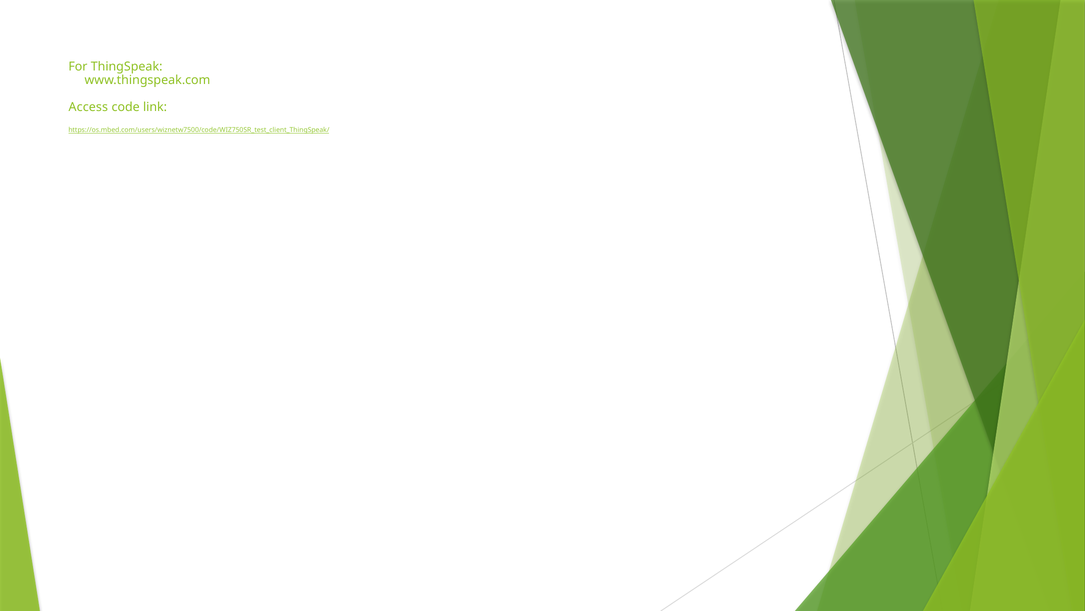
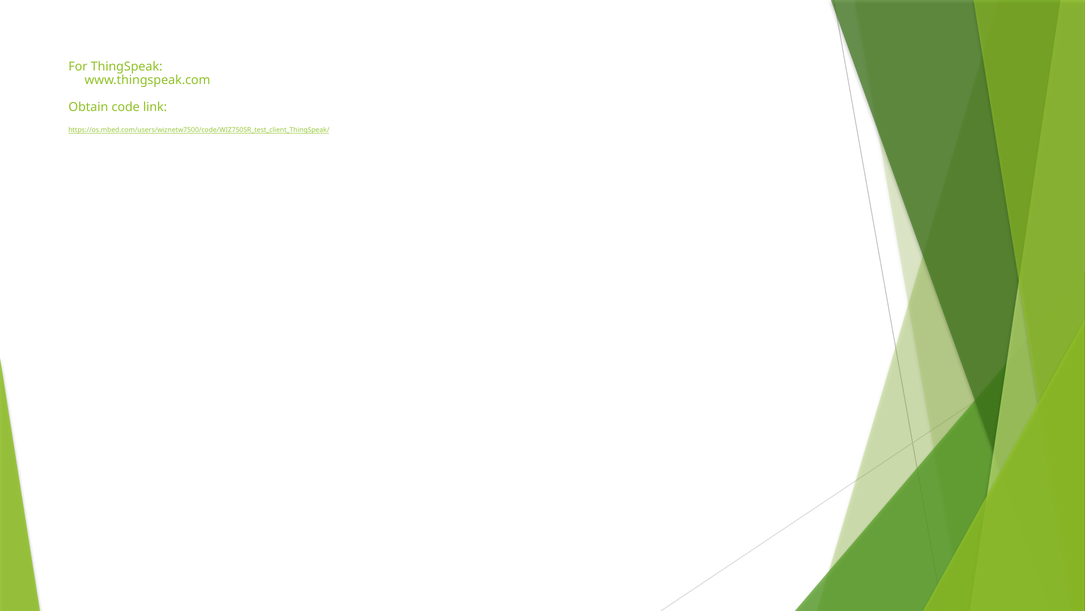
Access: Access -> Obtain (88, 107)
